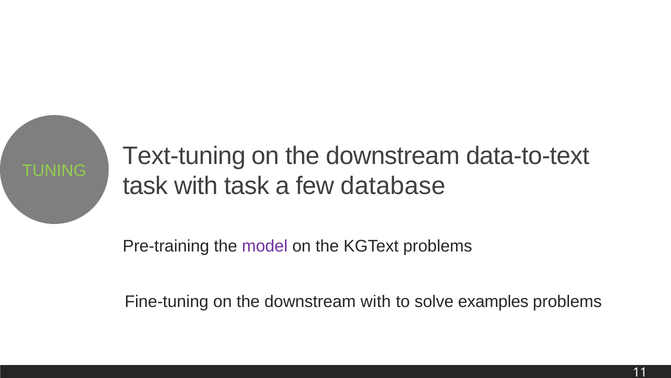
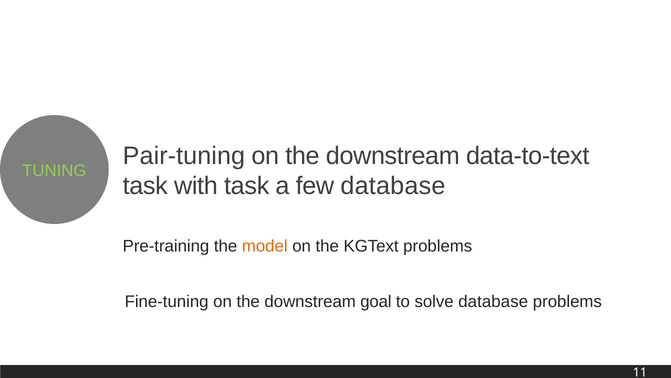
Text-tuning: Text-tuning -> Pair-tuning (184, 156)
model colour: purple -> orange (265, 246)
downstream with: with -> goal (376, 301)
solve examples: examples -> database (493, 301)
